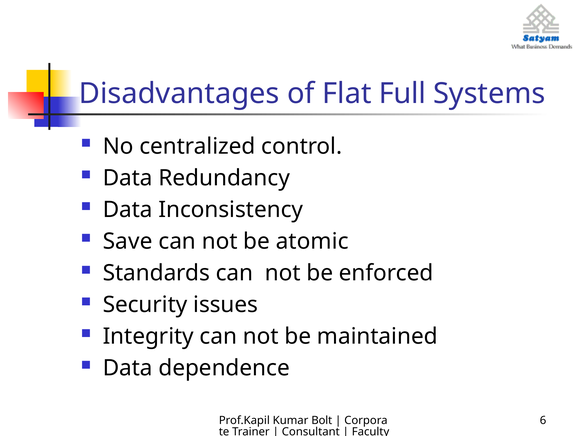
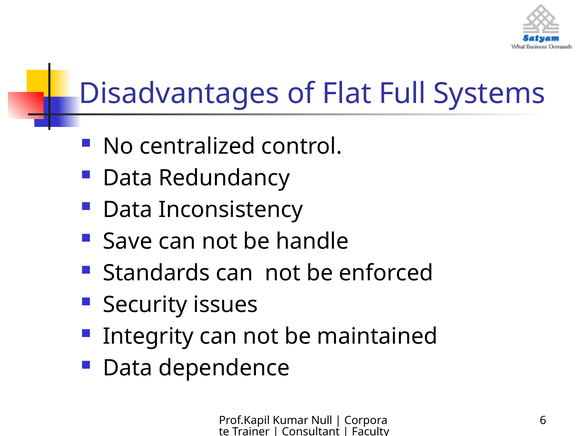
atomic: atomic -> handle (312, 241)
Bolt: Bolt -> Null (322, 420)
